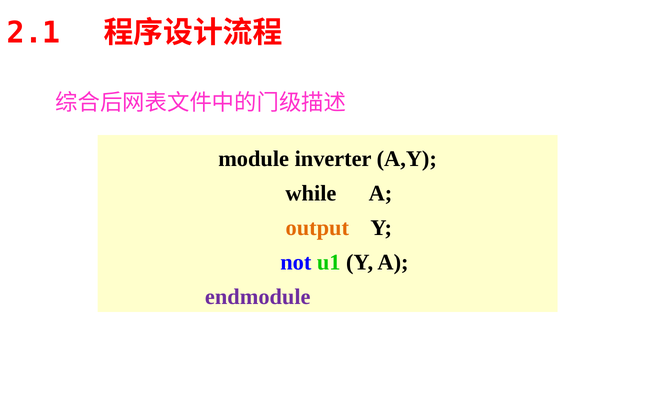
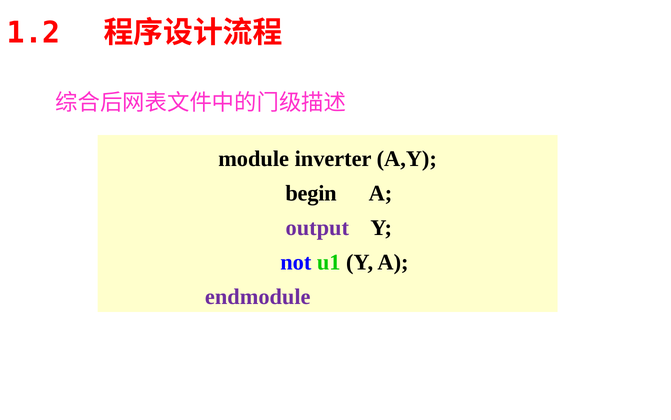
2.1: 2.1 -> 1.2 (34, 33)
while: while -> begin (311, 193)
output colour: orange -> purple (317, 227)
